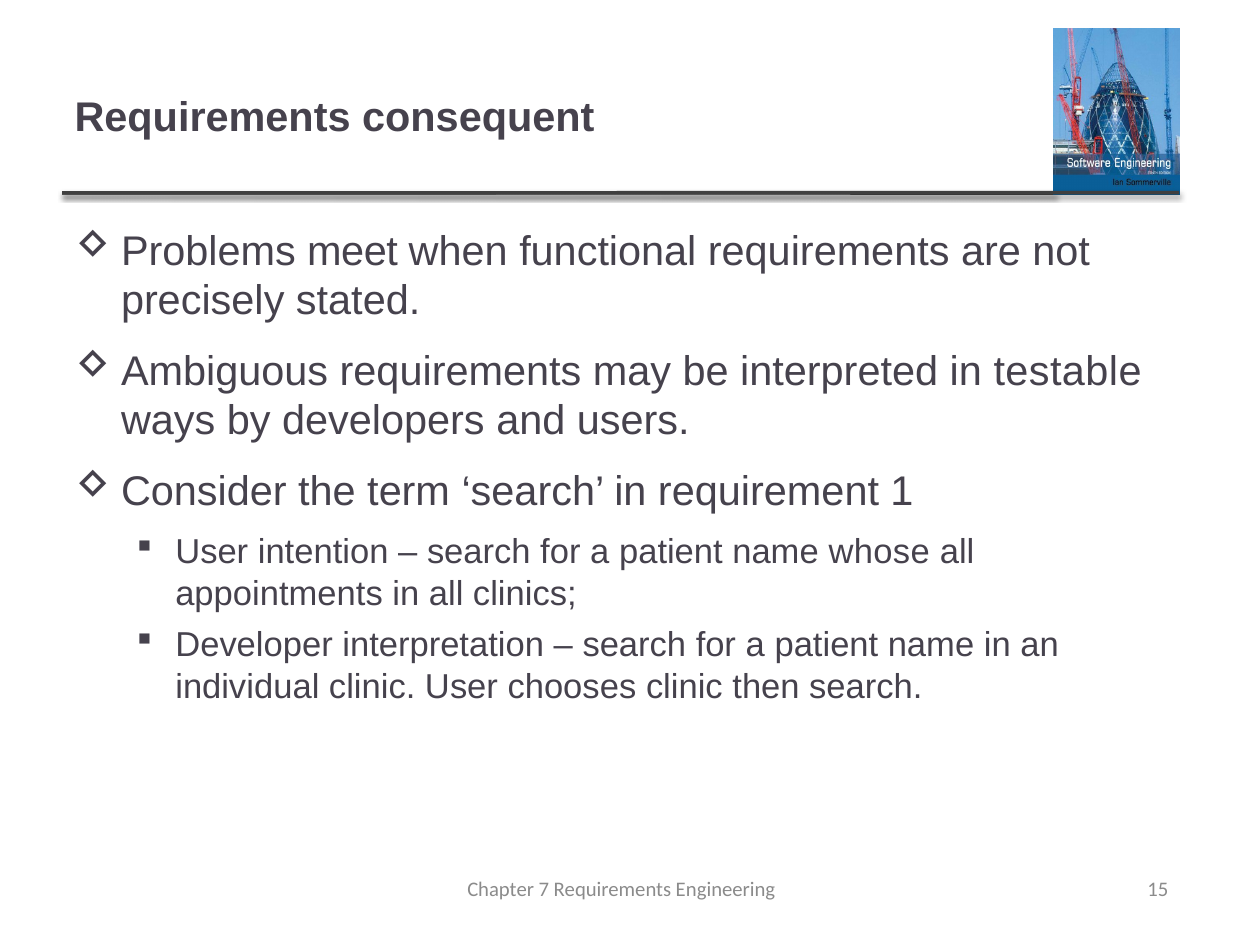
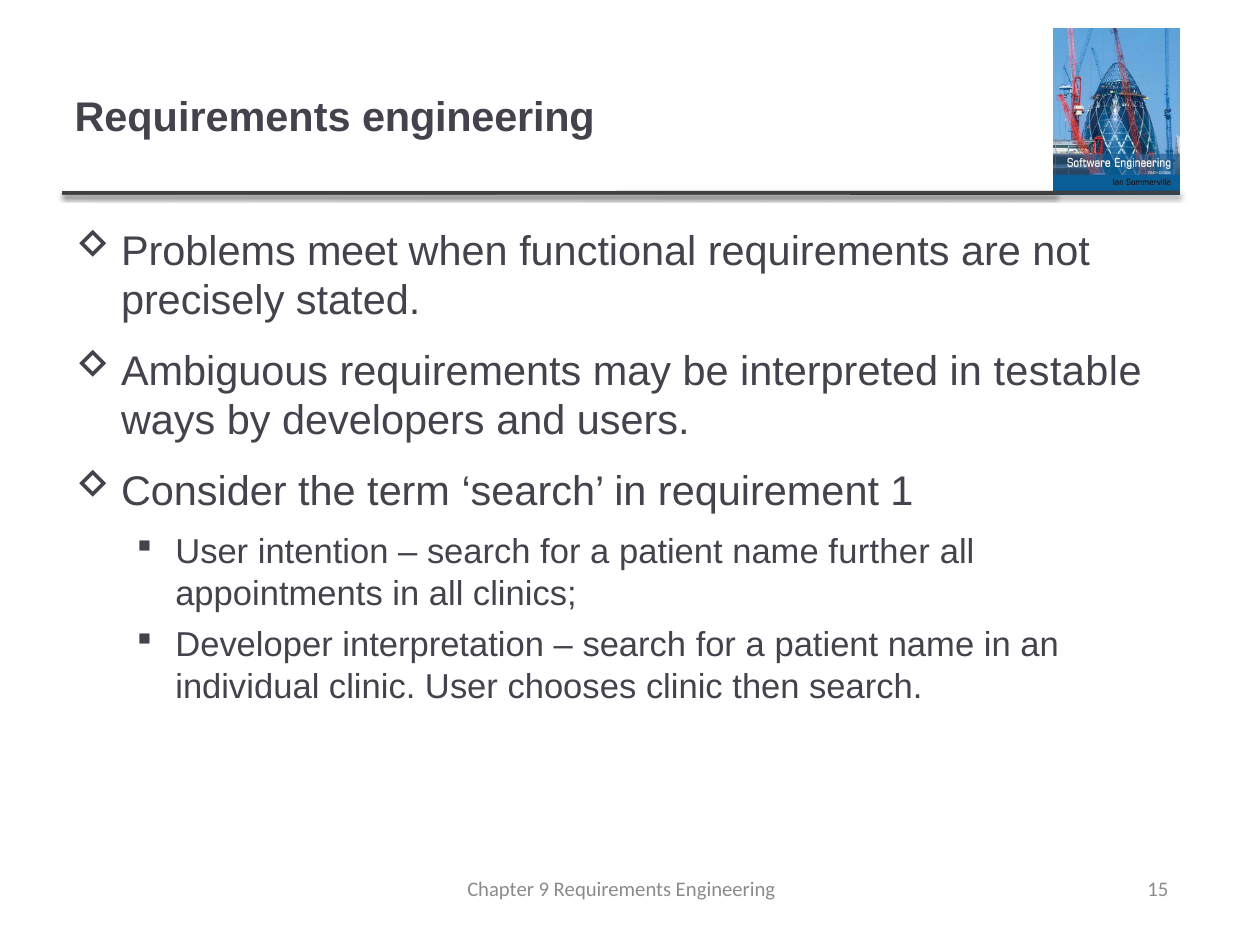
consequent: consequent -> engineering (478, 118)
whose: whose -> further (879, 552)
7: 7 -> 9 (544, 890)
